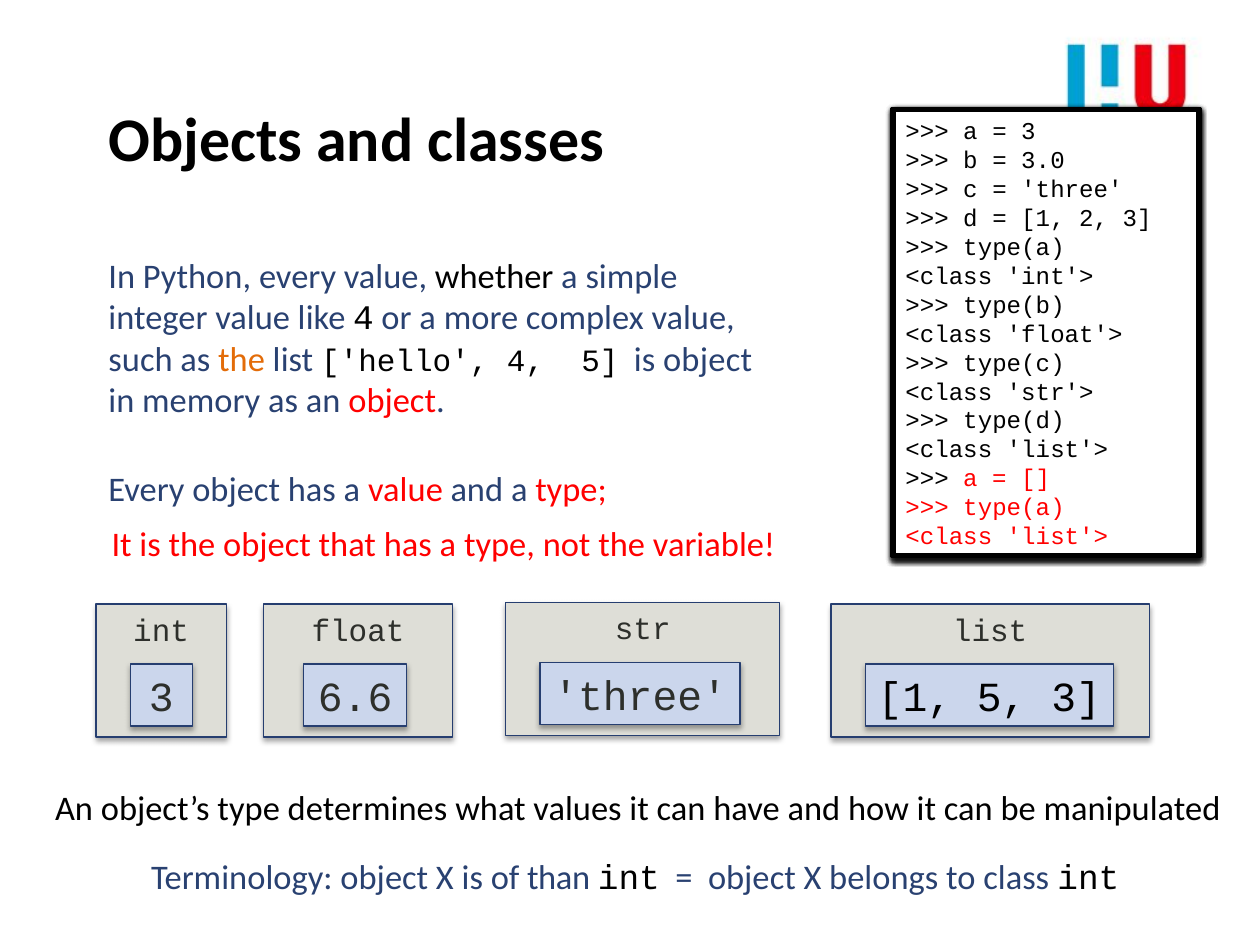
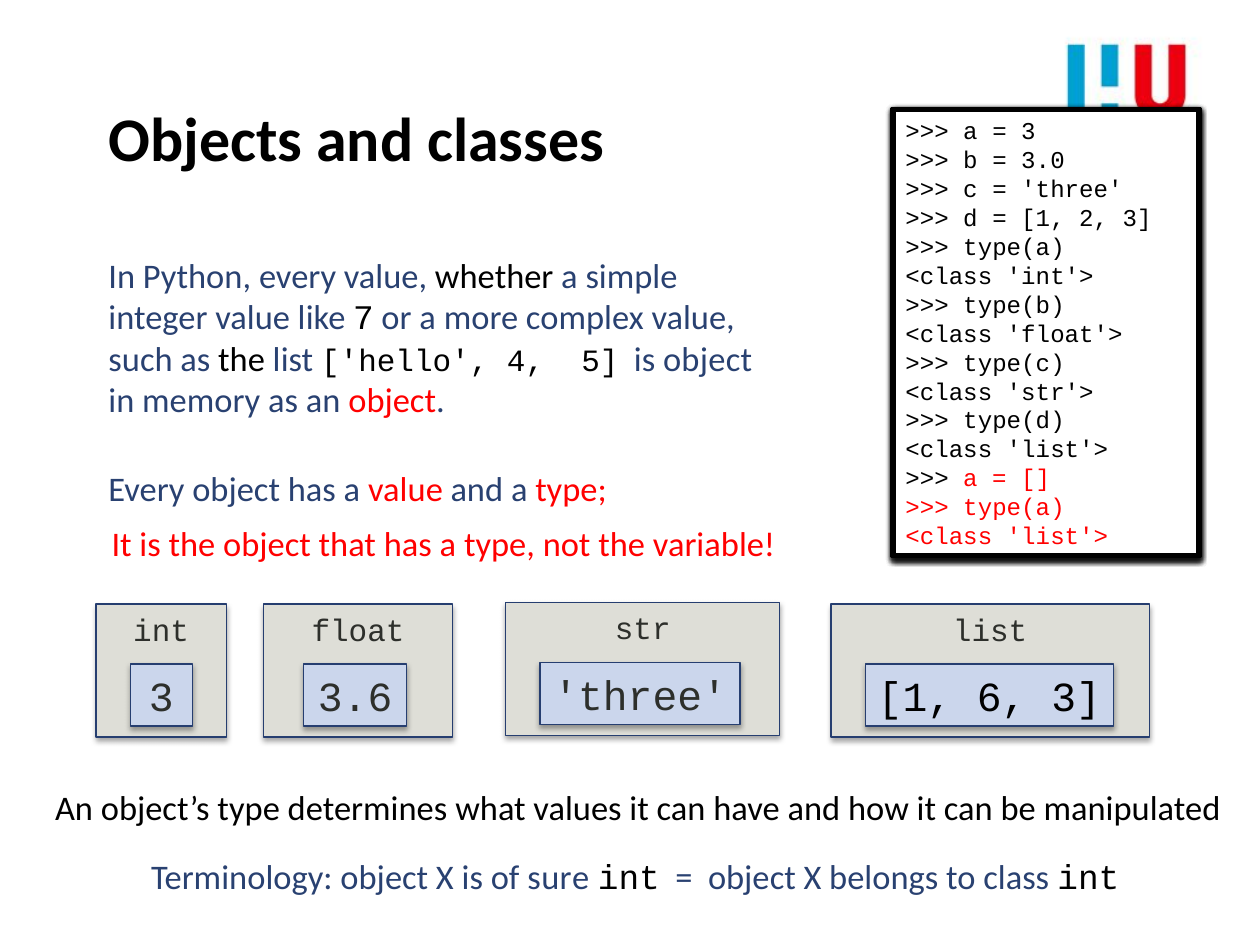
like 4: 4 -> 7 (363, 318)
the colour: orange -> black (242, 360)
1 5: 5 -> 6 (1002, 697)
6.6: 6.6 -> 3.6 (355, 697)
than: than -> sure (558, 877)
